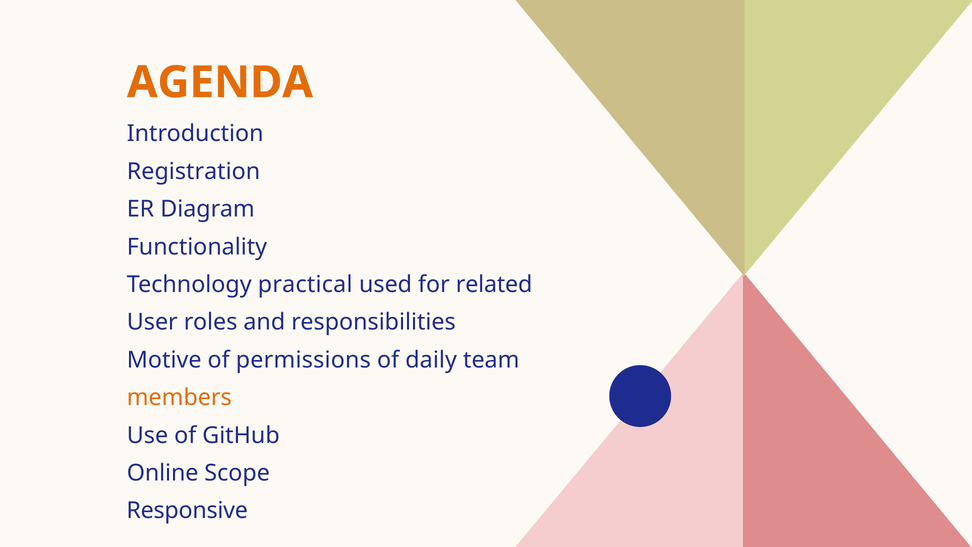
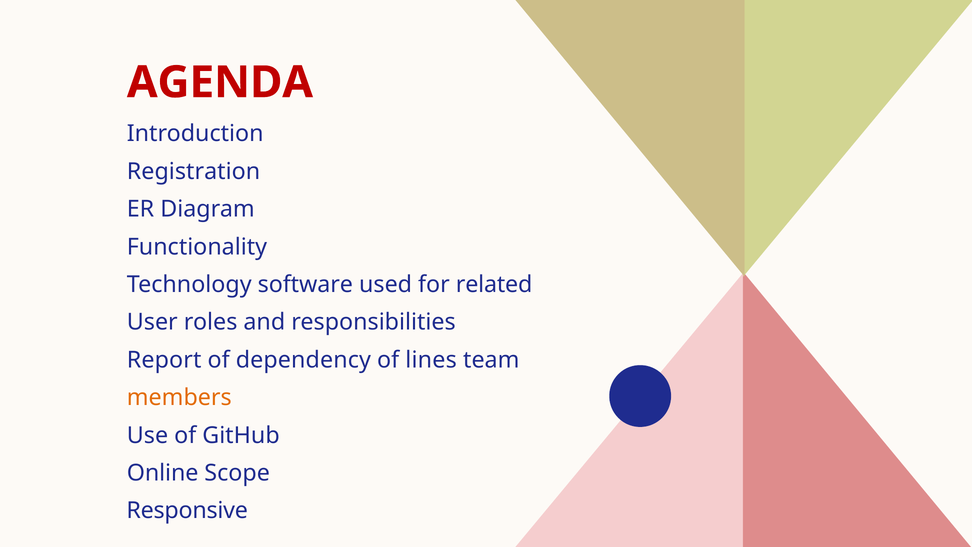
AGENDA colour: orange -> red (220, 82)
practical: practical -> software (305, 284)
Motive: Motive -> Report (164, 360)
permissions: permissions -> dependency (303, 360)
daily: daily -> lines (431, 360)
